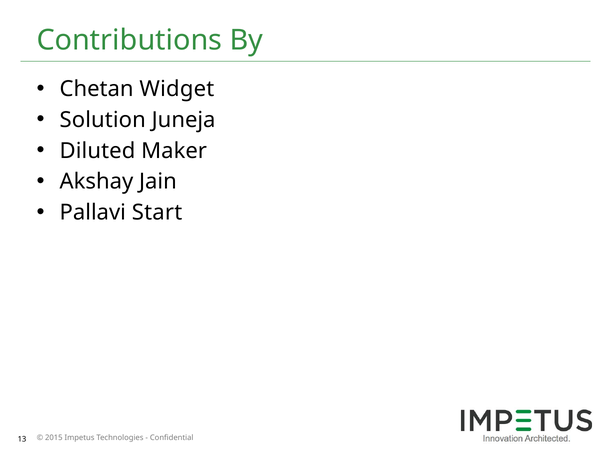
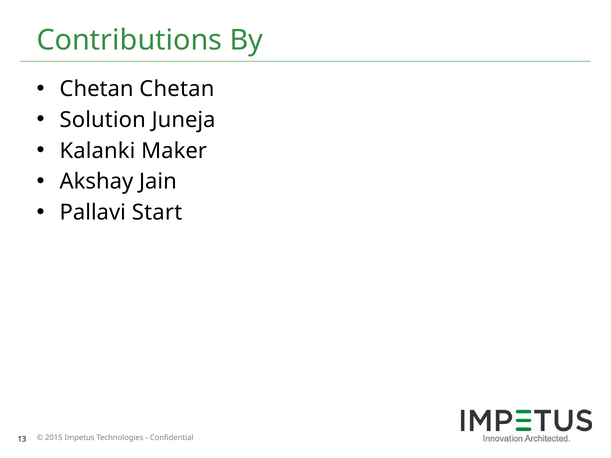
Chetan Widget: Widget -> Chetan (177, 89)
Diluted: Diluted -> Kalanki (97, 151)
